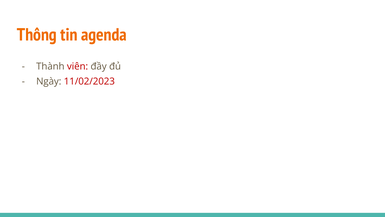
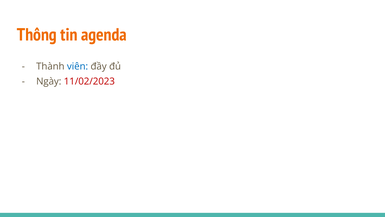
viên colour: red -> blue (78, 66)
